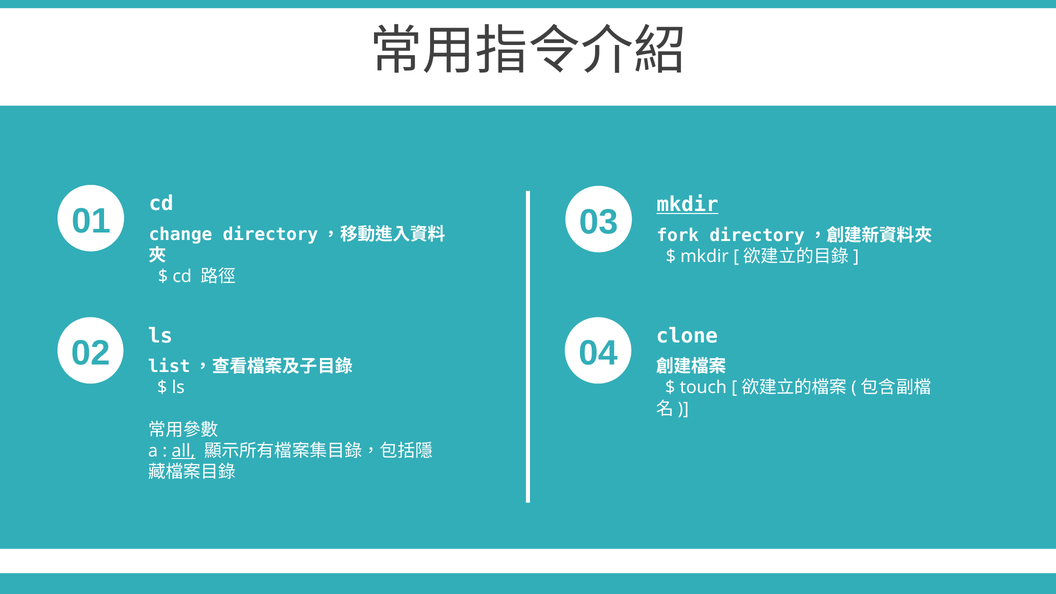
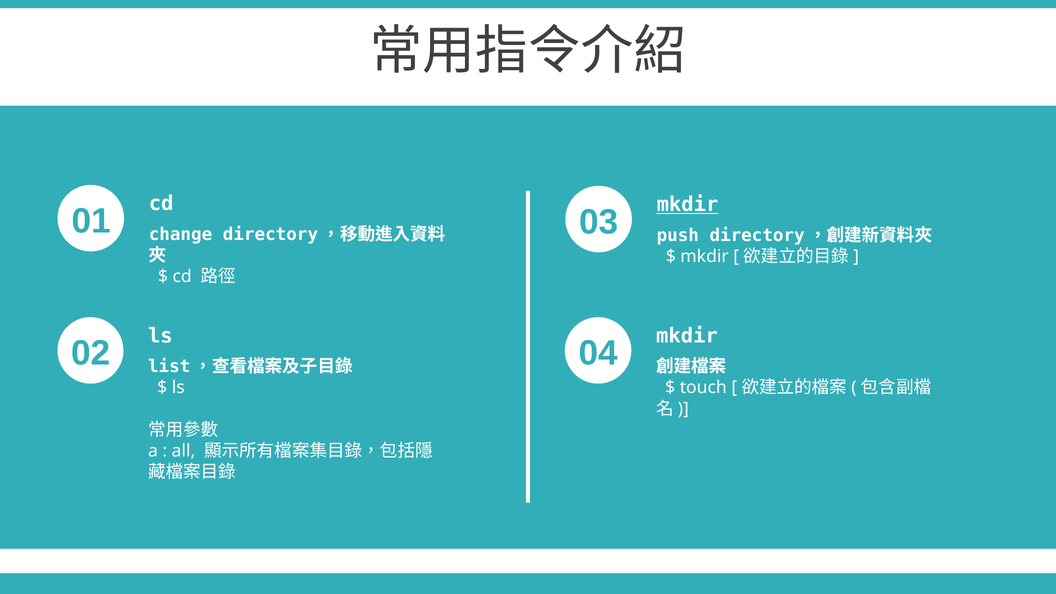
fork: fork -> push (678, 235)
clone: clone -> mkdir (687, 336)
all underline: present -> none (183, 451)
